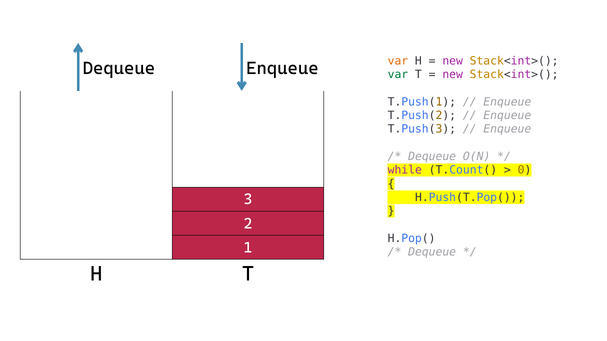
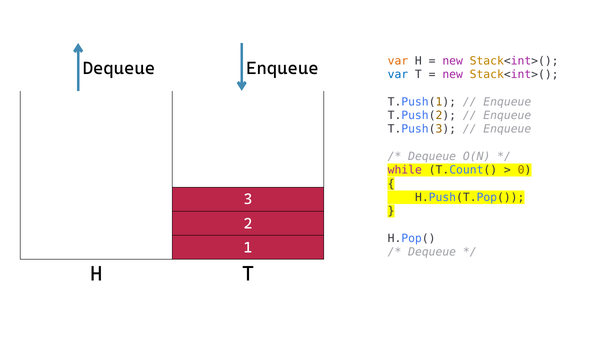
var colour: green -> blue (398, 75)
